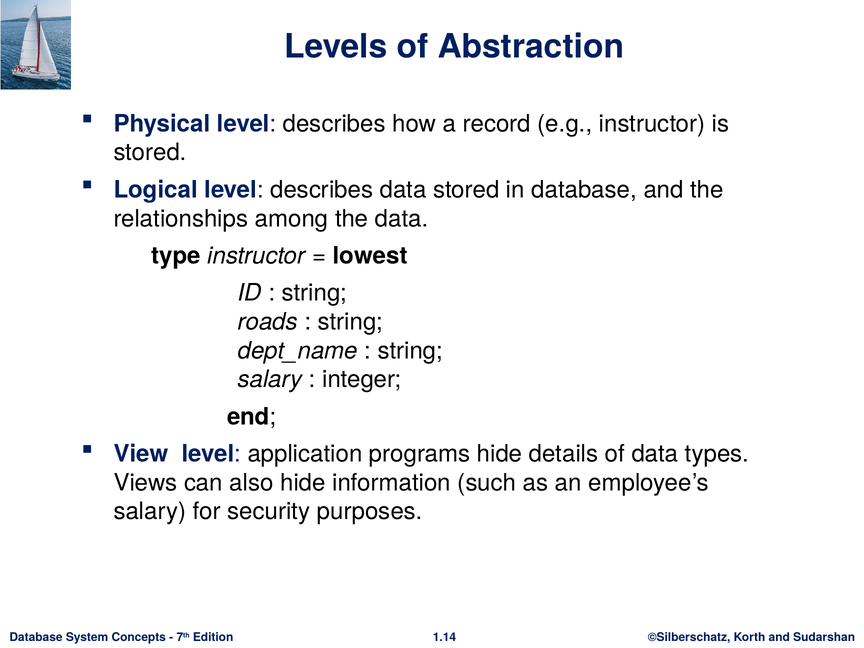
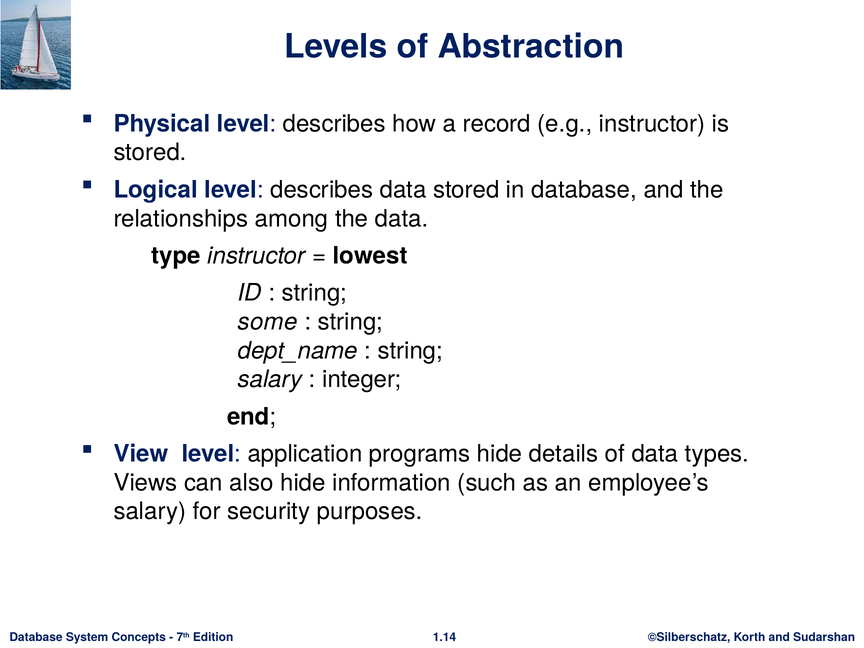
roads: roads -> some (268, 322)
